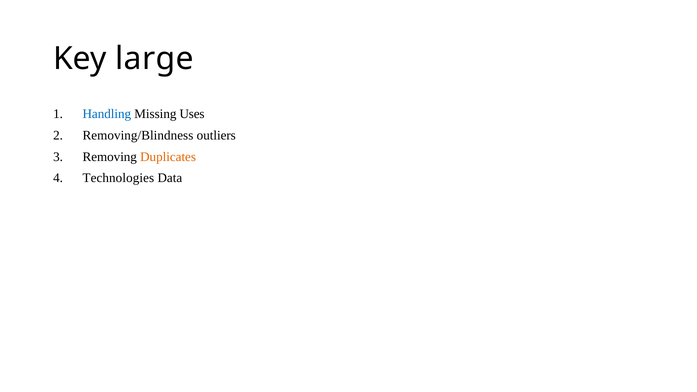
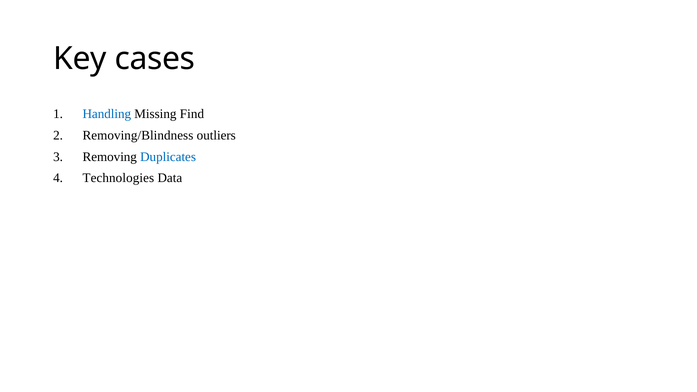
large: large -> cases (155, 59)
Uses: Uses -> Find (192, 114)
Duplicates colour: orange -> blue (168, 157)
